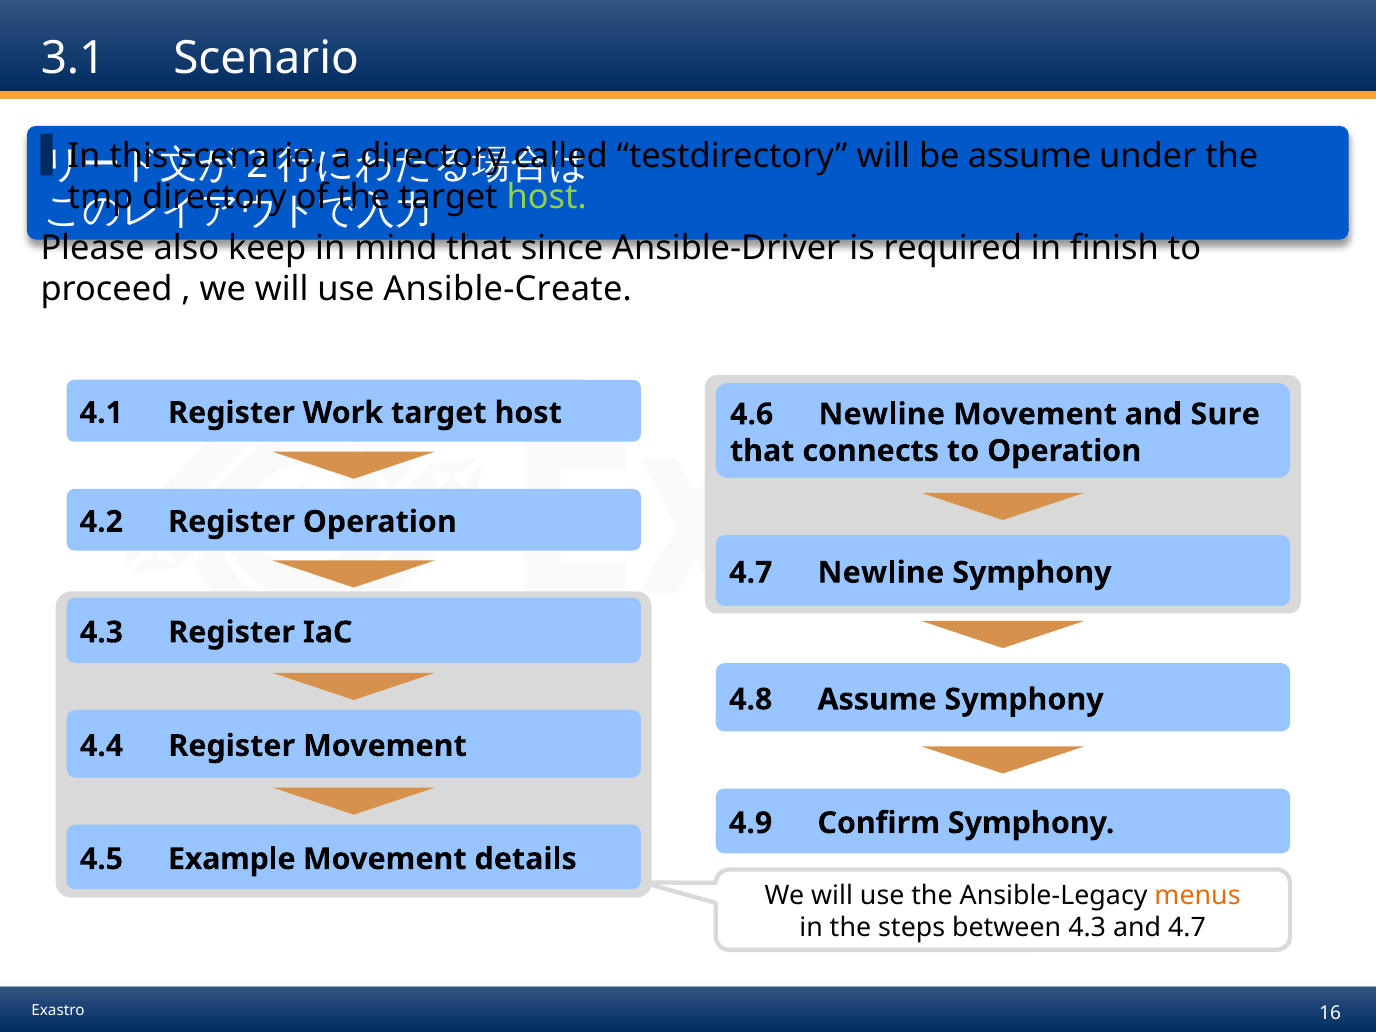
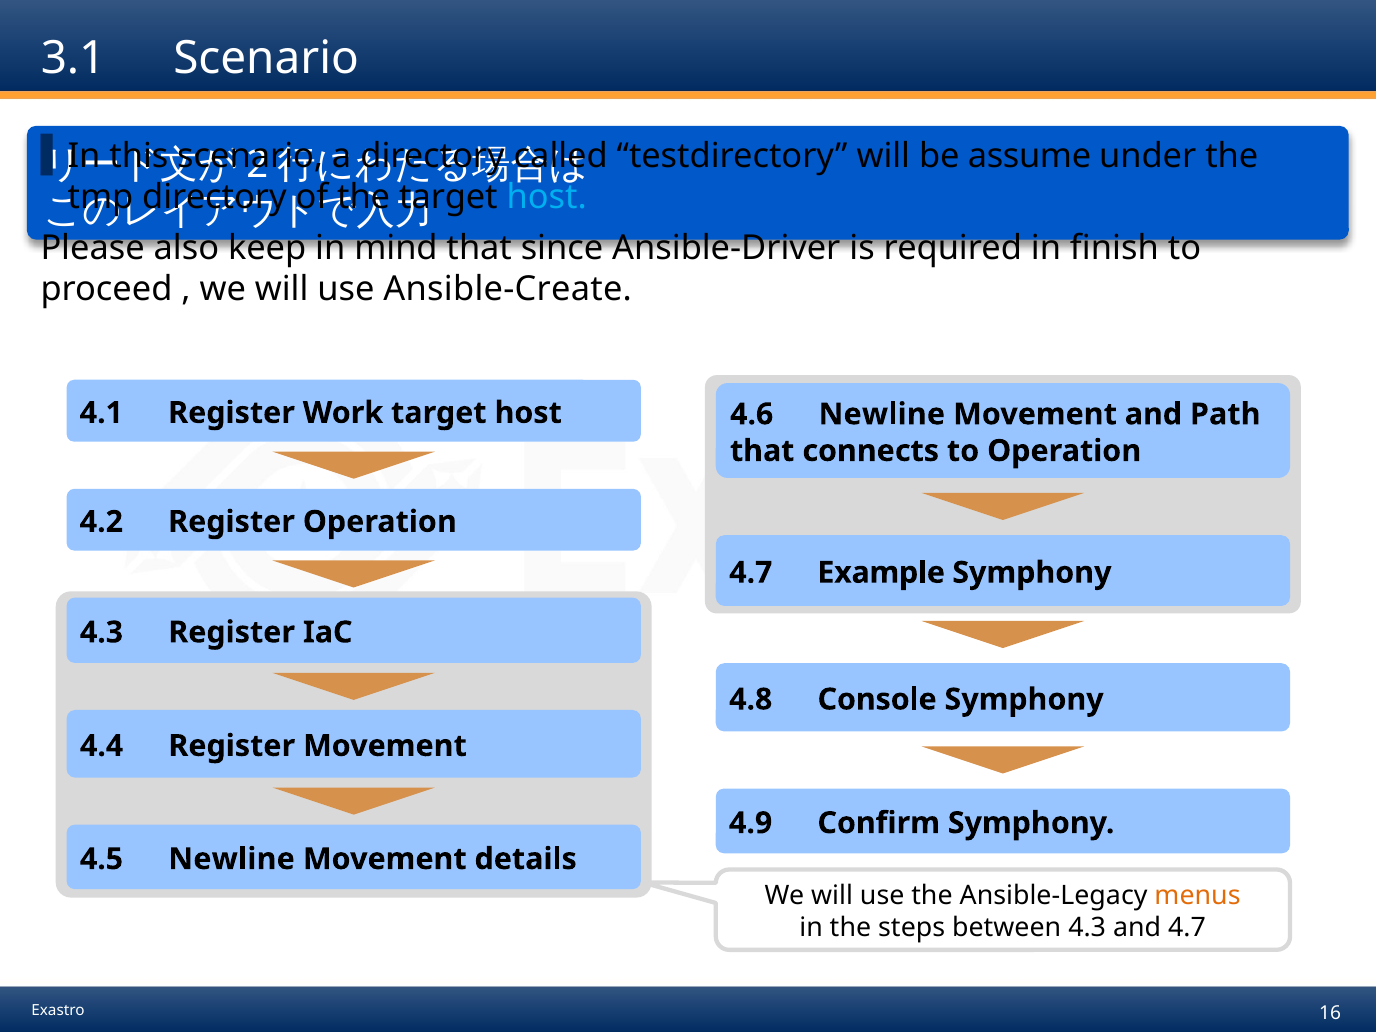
host colour: light green -> light blue (547, 197)
Sure: Sure -> Path (1225, 414)
4.7 Newline: Newline -> Example (881, 573)
4.8 Assume: Assume -> Console (877, 699)
4.5 Example: Example -> Newline (232, 859)
